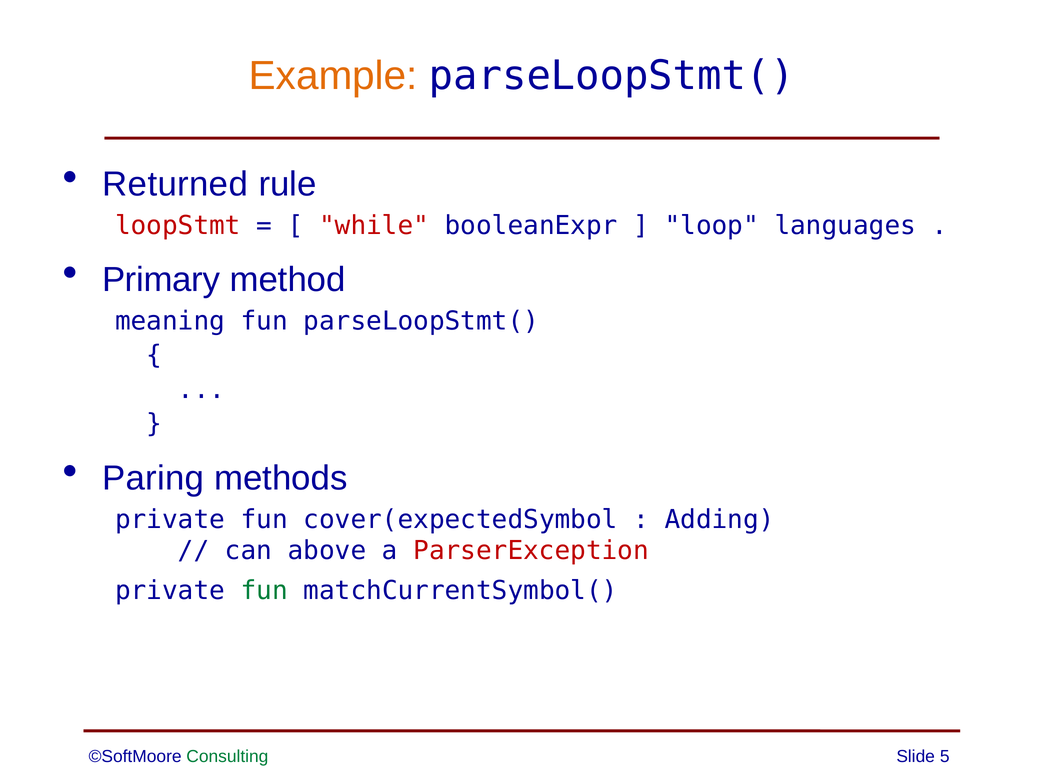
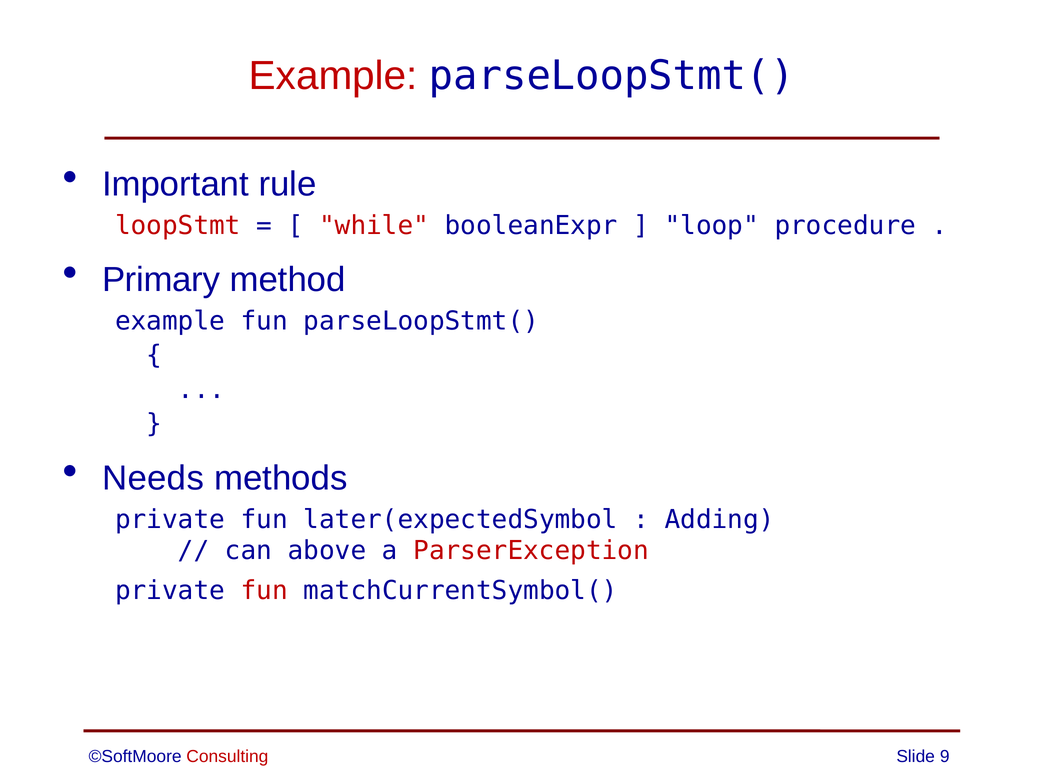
Example colour: orange -> red (333, 76)
Returned: Returned -> Important (175, 184)
languages: languages -> procedure (845, 225)
meaning: meaning -> example (170, 321)
Paring: Paring -> Needs (153, 478)
cover(expectedSymbol: cover(expectedSymbol -> later(expectedSymbol (460, 520)
fun colour: green -> red (264, 591)
Consulting colour: green -> red (227, 756)
5: 5 -> 9 (945, 756)
